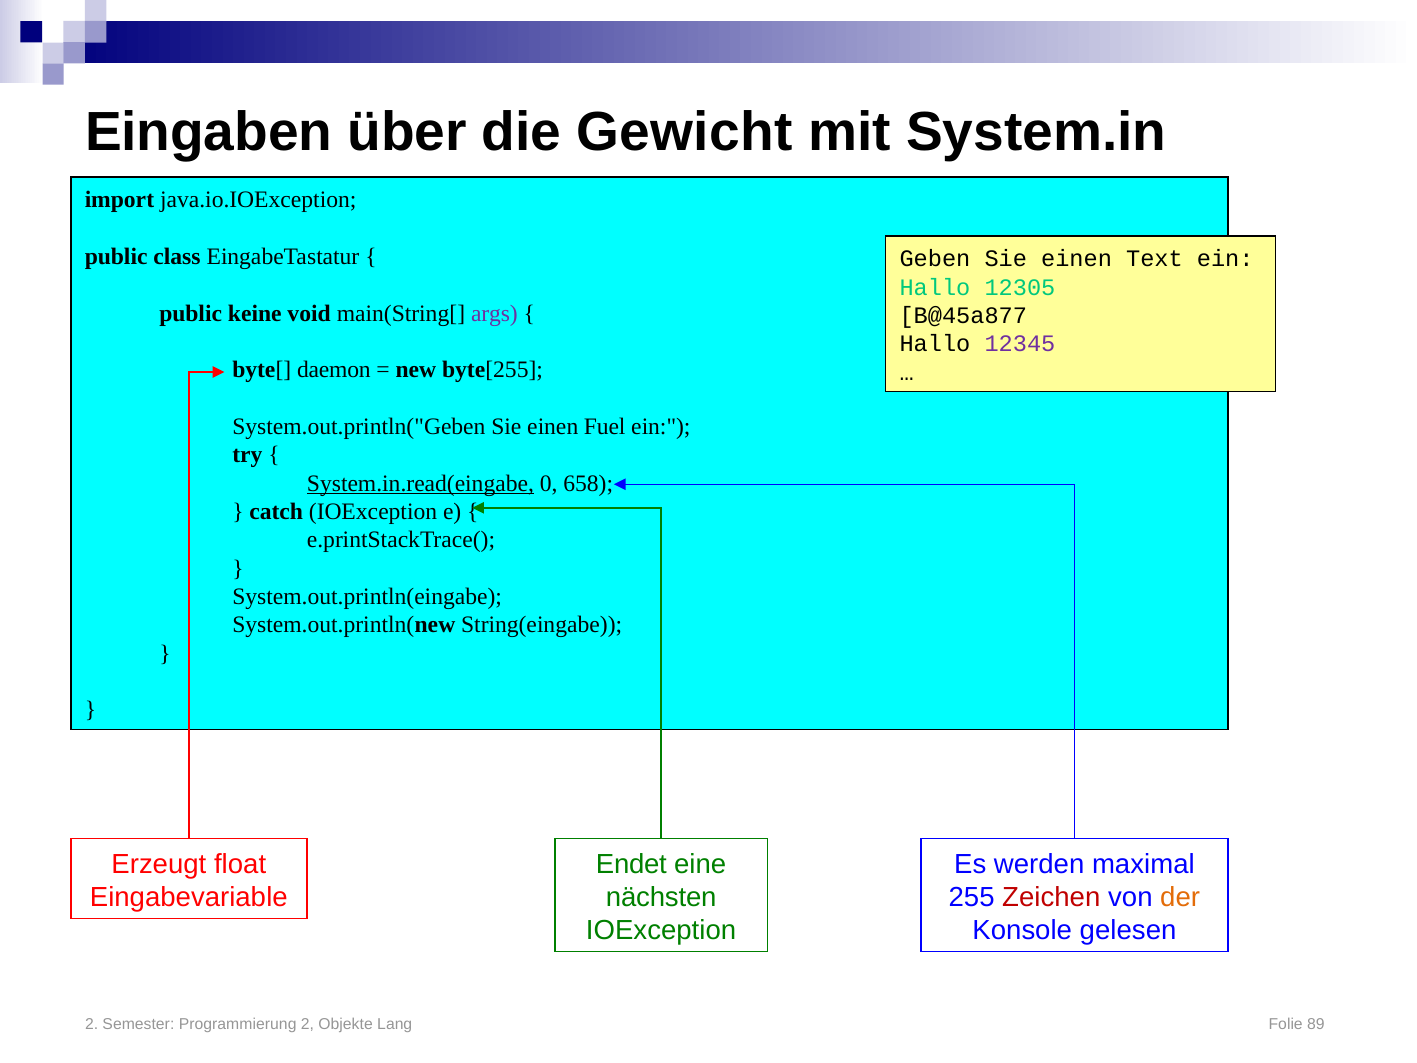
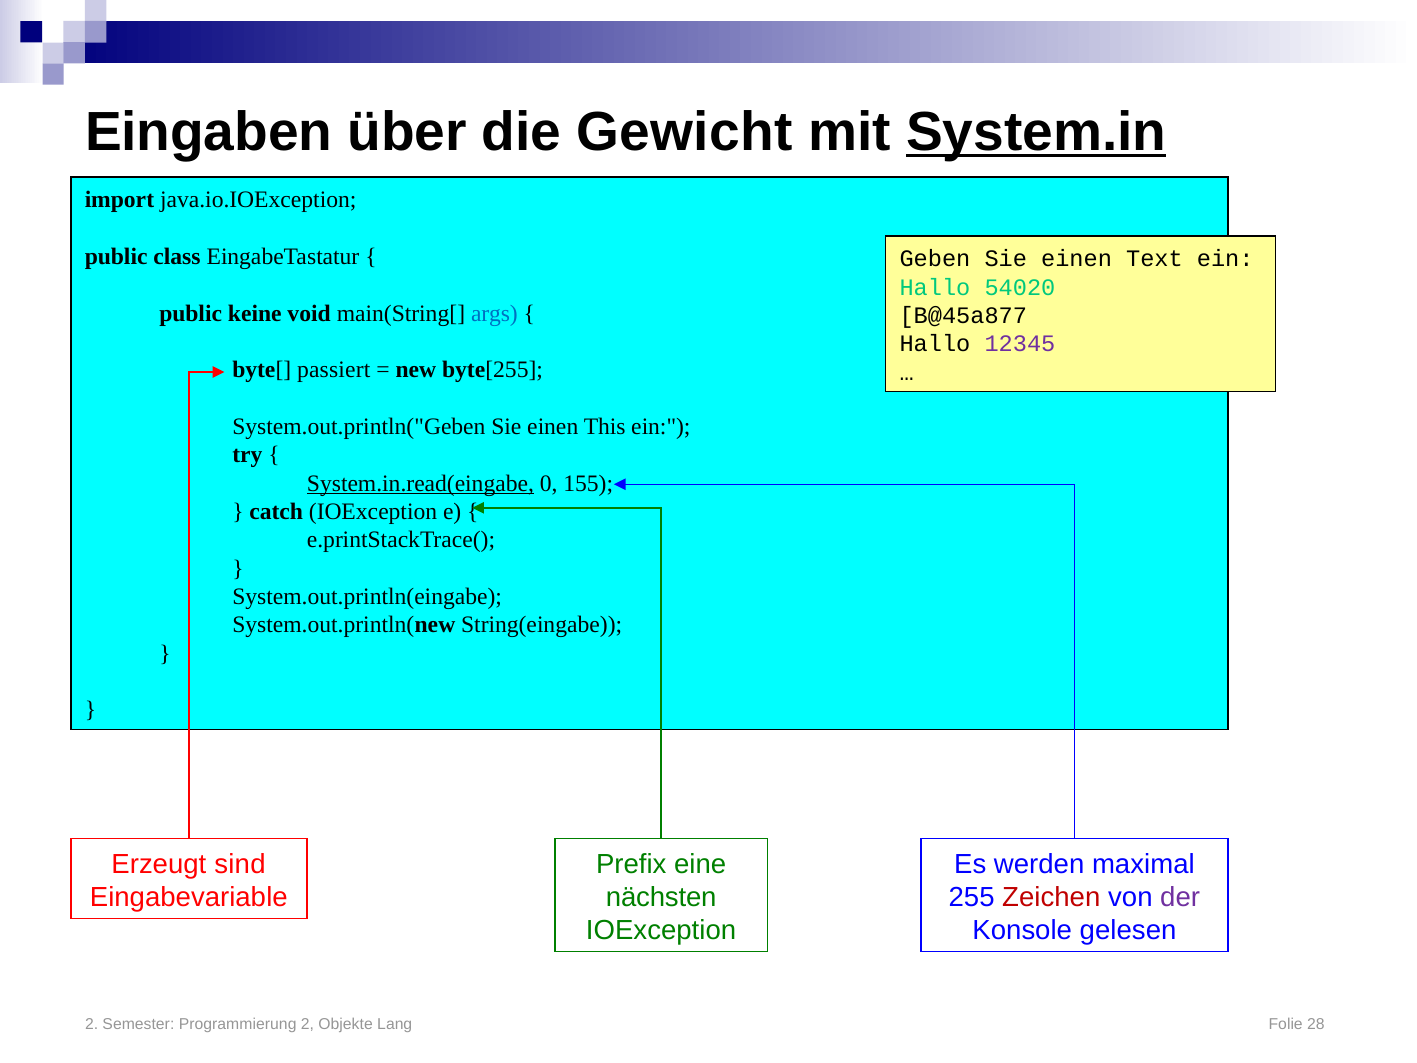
System.in underline: none -> present (1036, 132)
12305: 12305 -> 54020 (1020, 287)
args colour: purple -> blue (494, 313)
daemon: daemon -> passiert (334, 370)
Fuel: Fuel -> This (605, 427)
658: 658 -> 155 (588, 483)
float: float -> sind (240, 864)
Endet: Endet -> Prefix (631, 864)
der colour: orange -> purple (1180, 897)
89: 89 -> 28 (1316, 1024)
